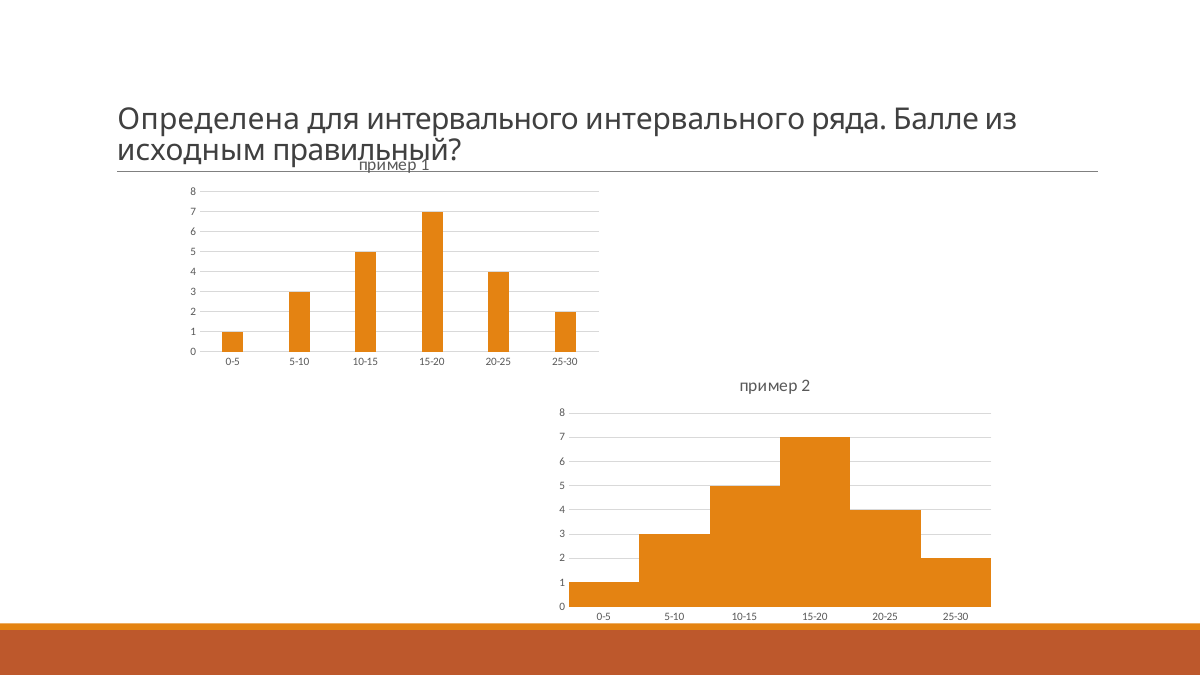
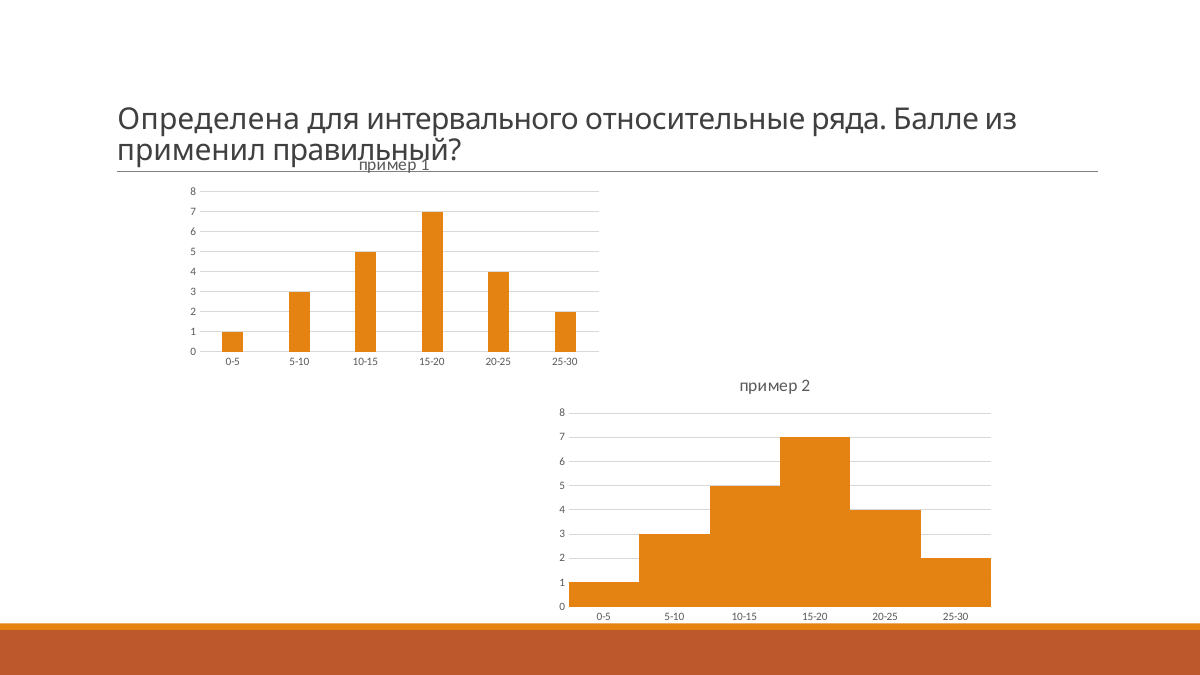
интервального интервального: интервального -> относительные (695, 120)
исходным: исходным -> применил (191, 150)
